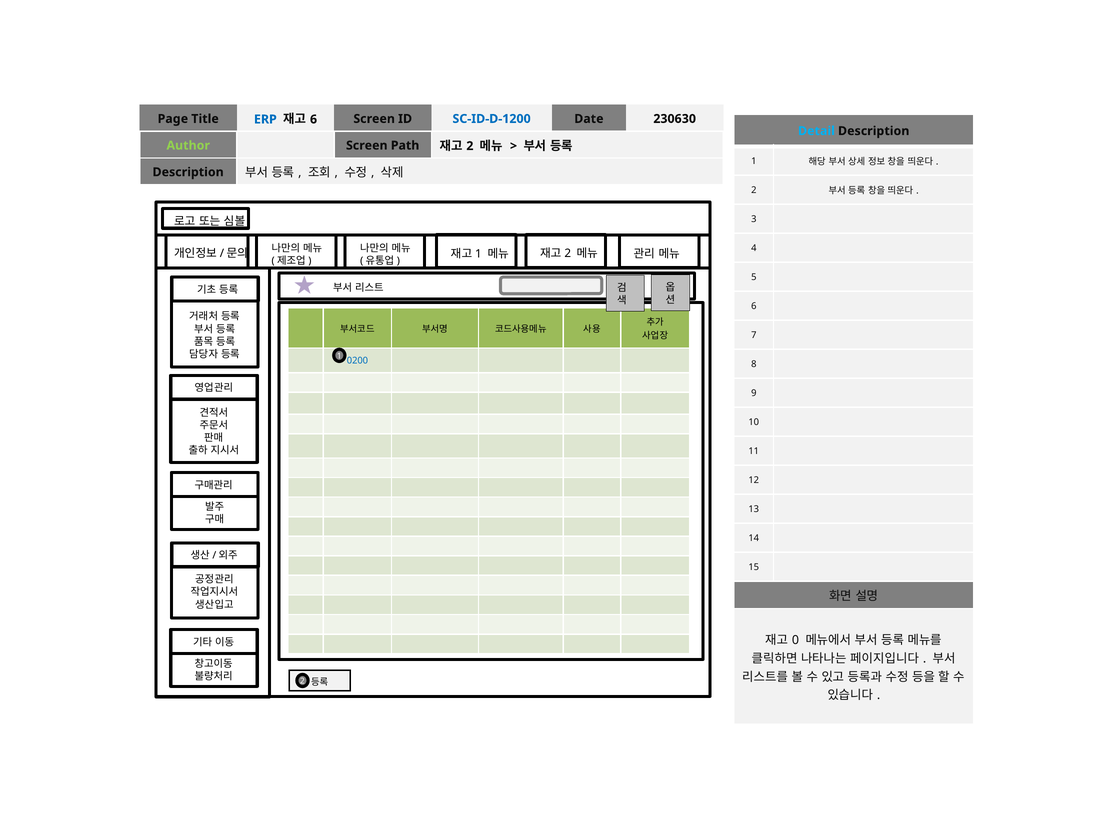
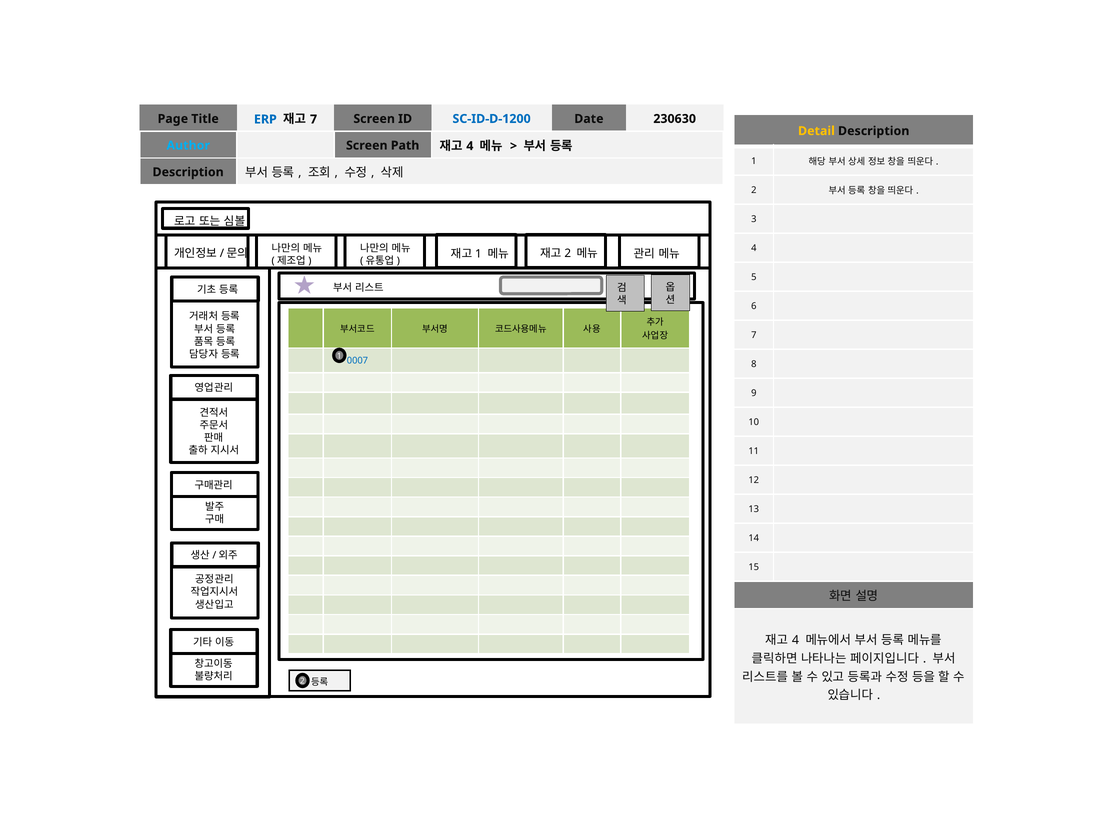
6: 6 -> 7 (314, 119)
Detail colour: light blue -> yellow (816, 131)
Author colour: light green -> light blue (188, 145)
2: 2 -> 4 (470, 146)
0200: 0200 -> 0007 (357, 361)
0: 0 -> 4 (795, 640)
